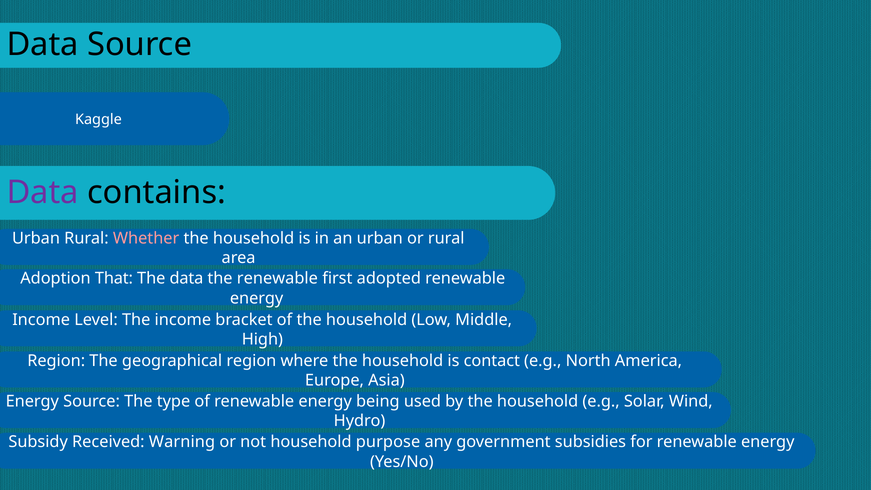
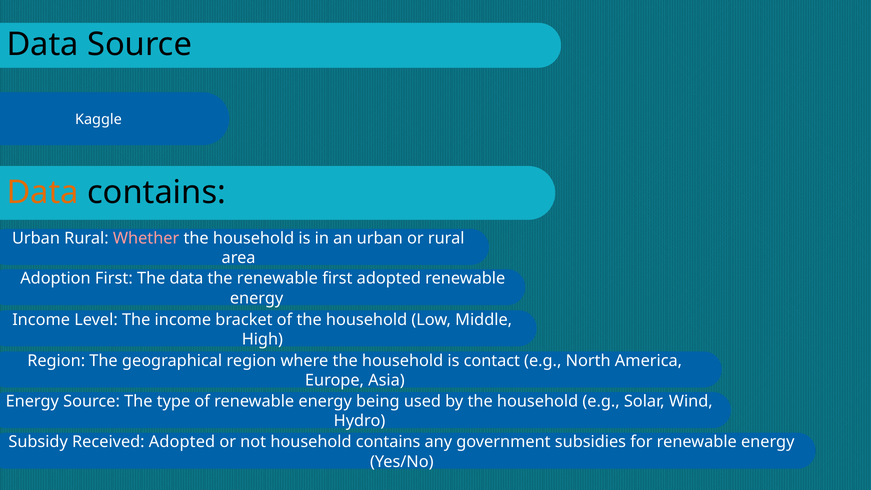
Data colour: purple -> orange (43, 193)
Adoption That: That -> First (114, 278)
Received Warning: Warning -> Adopted (182, 442)
household purpose: purpose -> contains (388, 442)
